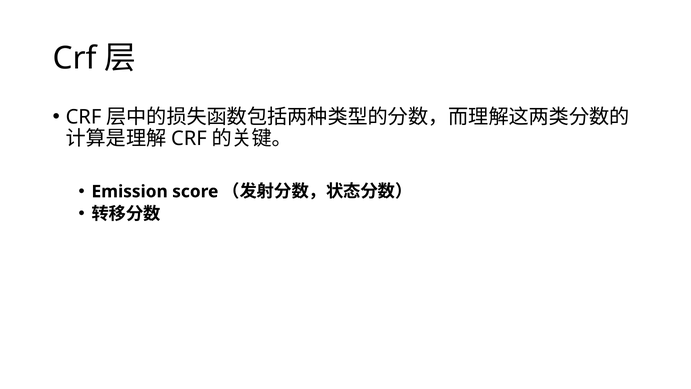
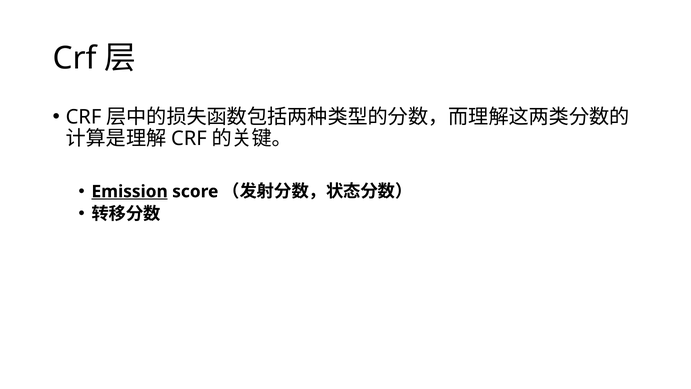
Emission underline: none -> present (130, 191)
